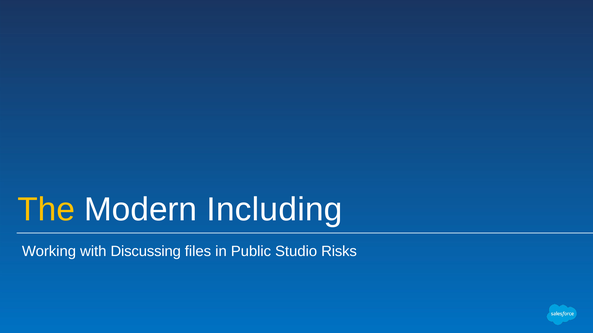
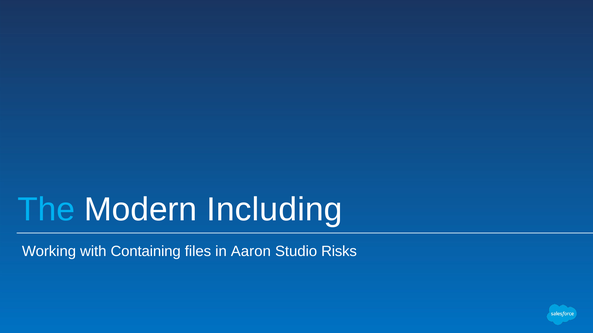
The colour: yellow -> light blue (46, 210)
Discussing: Discussing -> Containing (146, 252)
Public: Public -> Aaron (251, 252)
